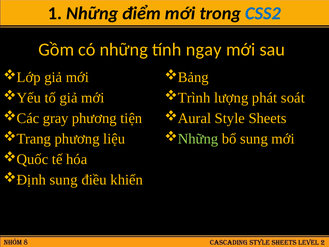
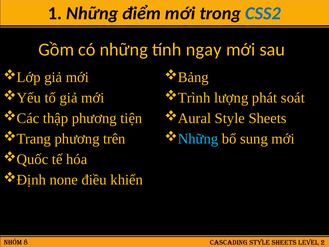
gray: gray -> thập (56, 118)
liệu: liệu -> trên (114, 139)
Những colour: light green -> light blue (198, 139)
Định sung: sung -> none (64, 180)
